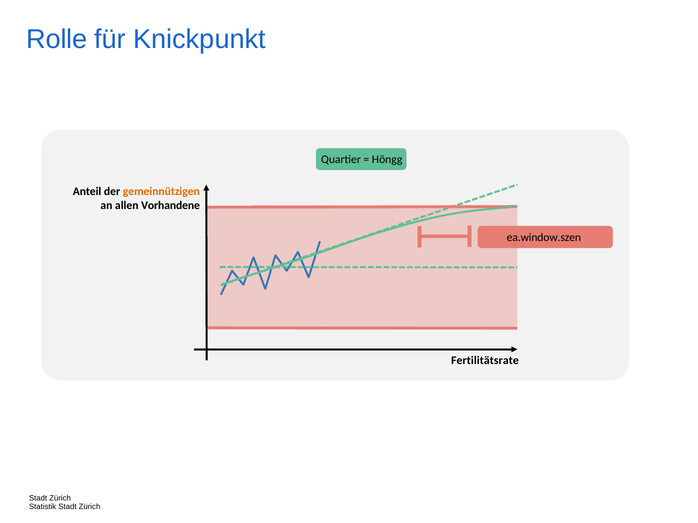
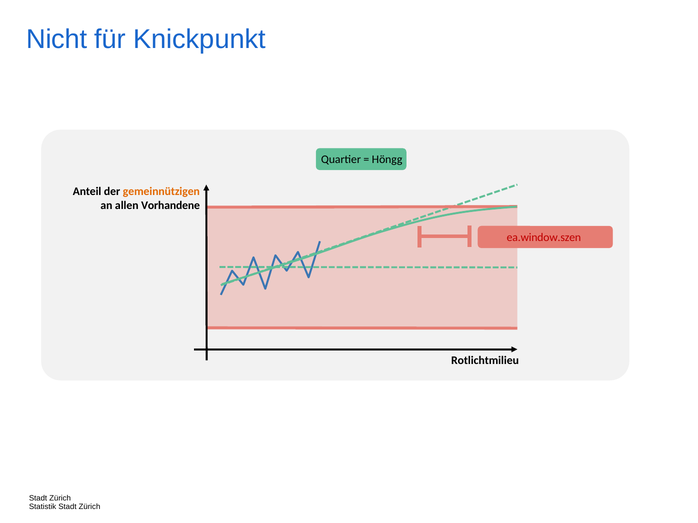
Rolle: Rolle -> Nicht (57, 39)
ea.window.szen colour: black -> red (544, 238)
Fertilitätsrate: Fertilitätsrate -> Rotlichtmilieu (485, 361)
